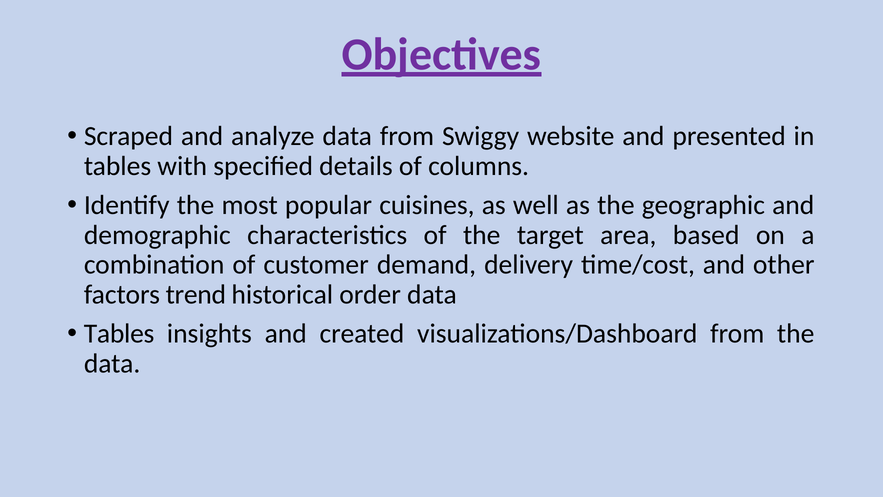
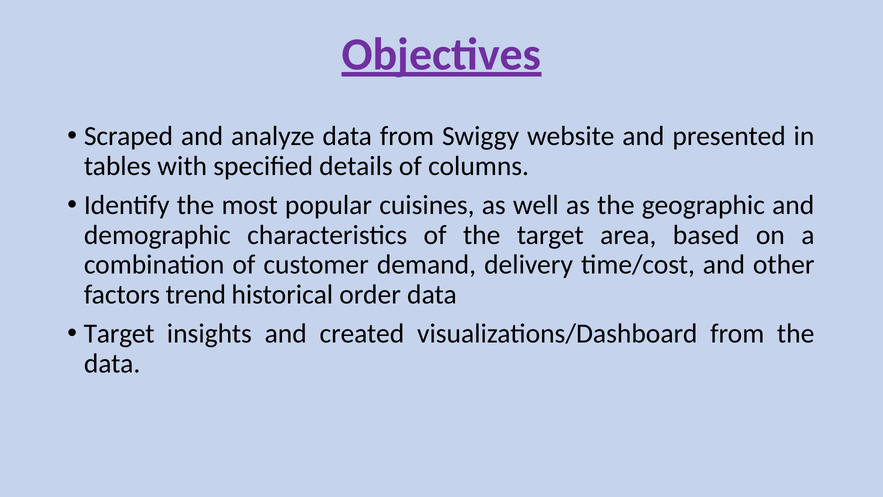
Tables: Tables -> Target (119, 333)
